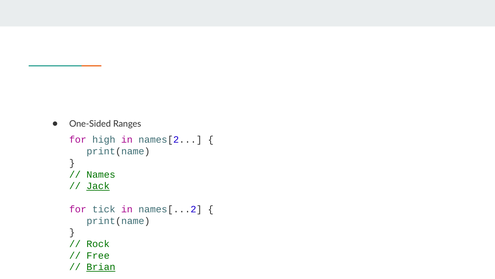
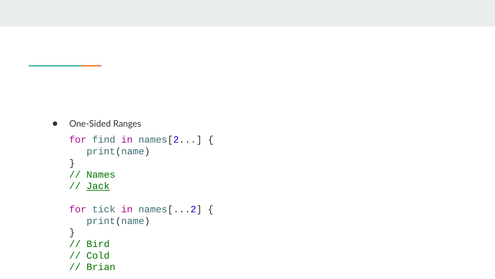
high: high -> find (104, 139)
Rock: Rock -> Bird (98, 244)
Free: Free -> Cold (98, 255)
Brian underline: present -> none (101, 267)
